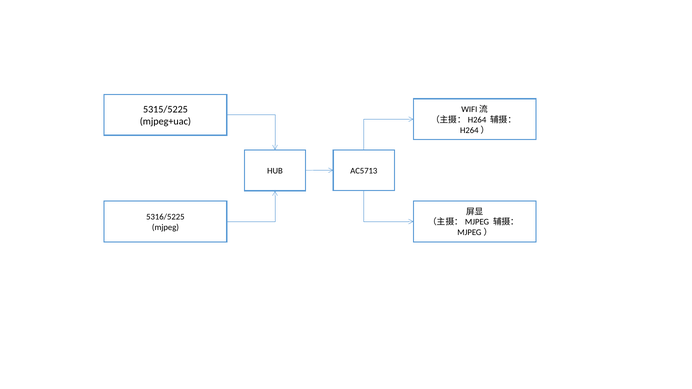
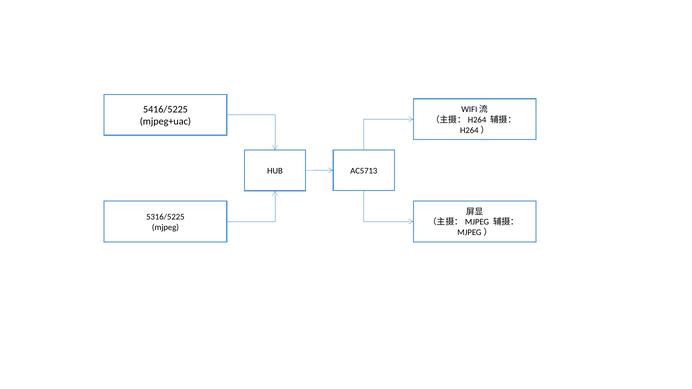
5315/5225: 5315/5225 -> 5416/5225 (165, 110)
